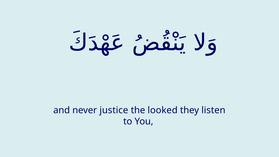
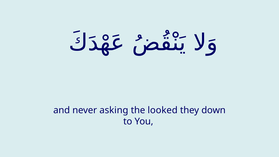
justice: justice -> asking (114, 110)
listen: listen -> down (214, 110)
